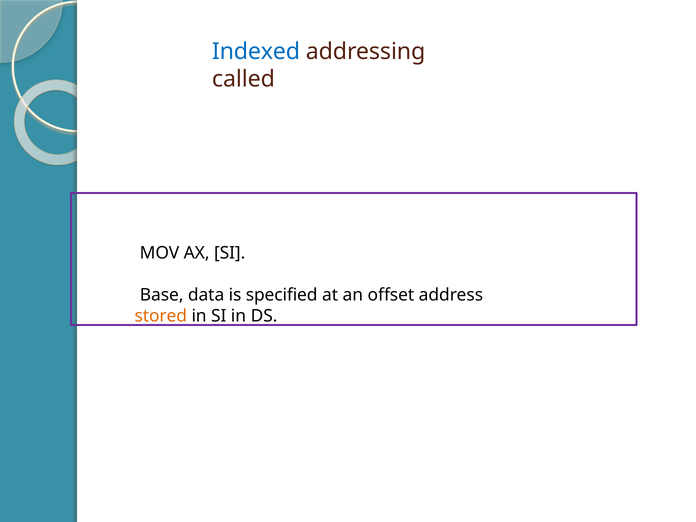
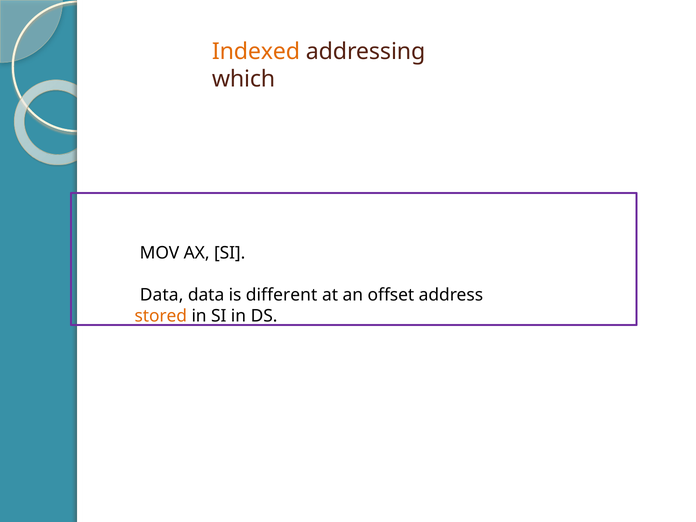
Indexed colour: blue -> orange (256, 51)
called: called -> which (244, 79)
Base: Base -> Data (162, 295)
specified: specified -> different (282, 295)
